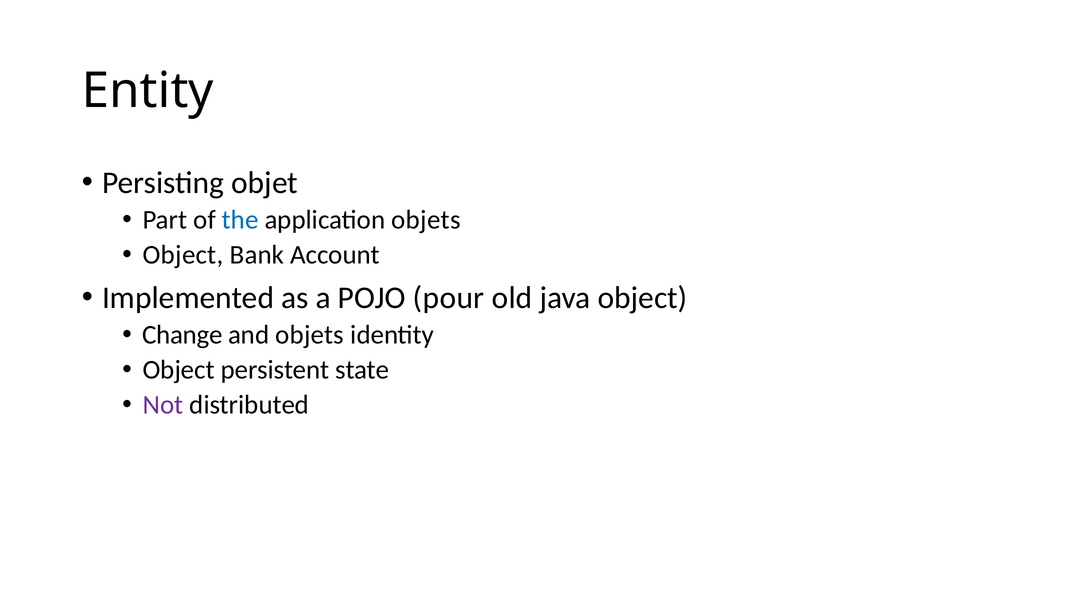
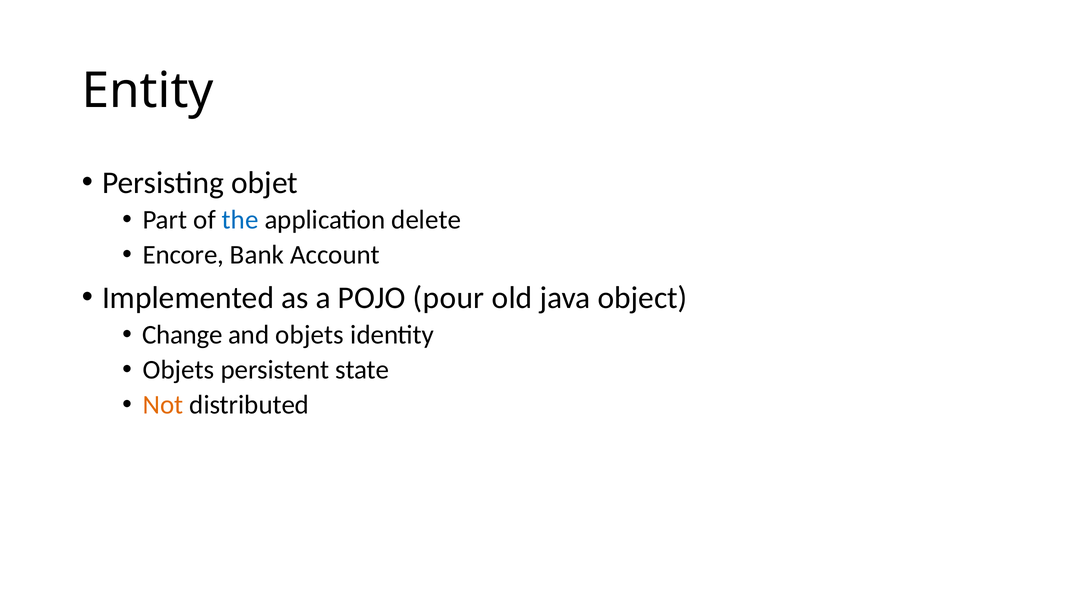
application objets: objets -> delete (426, 220)
Object: Object -> Encore (183, 255)
Object: Object -> Objets (179, 370)
Not colour: purple -> orange (163, 405)
